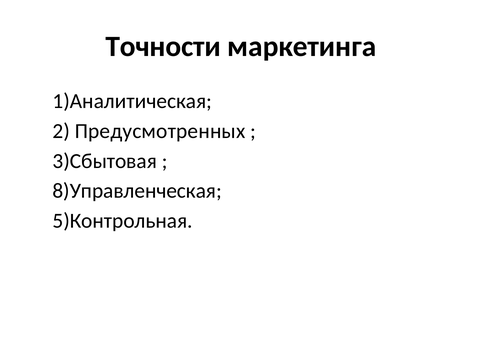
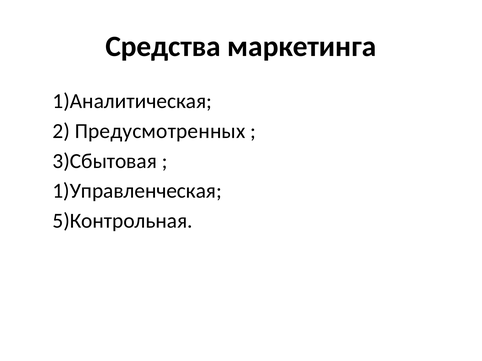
Точности: Точности -> Средства (163, 47)
8)Управленческая: 8)Управленческая -> 1)Управленческая (137, 191)
